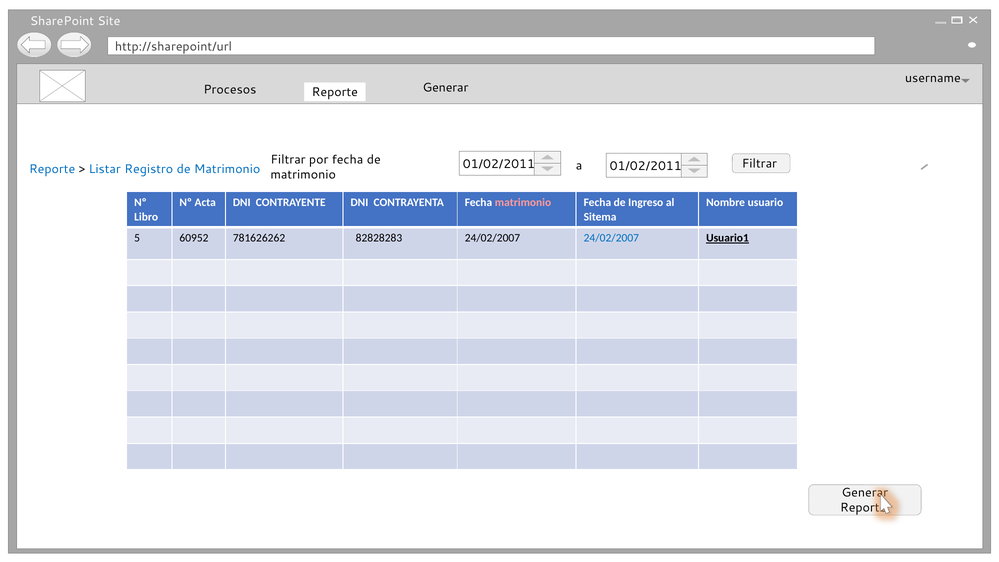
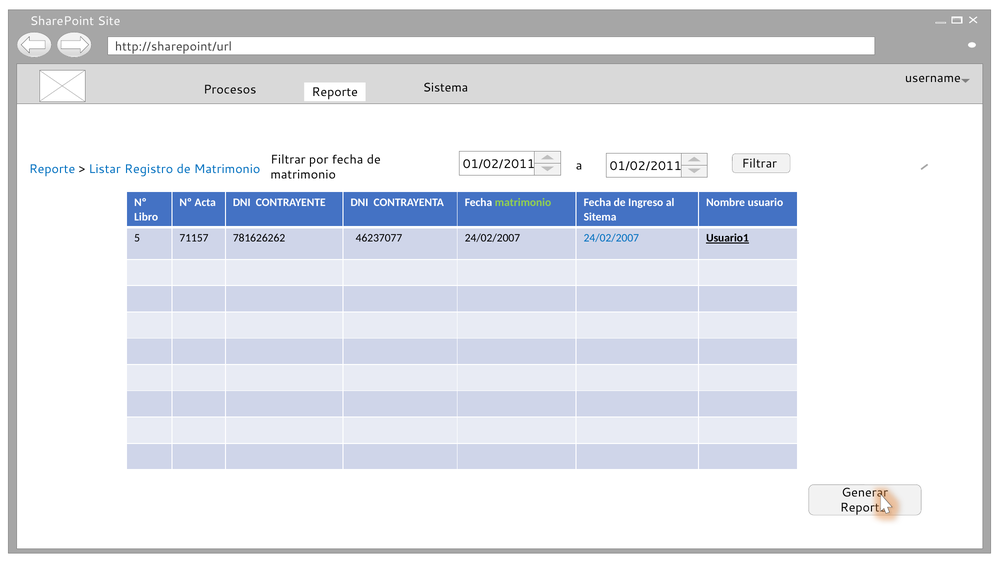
Generar: Generar -> Sistema (445, 88)
matrimonio colour: pink -> light green (523, 203)
60952: 60952 -> 71157 (194, 238)
82828283: 82828283 -> 46237077 (379, 238)
